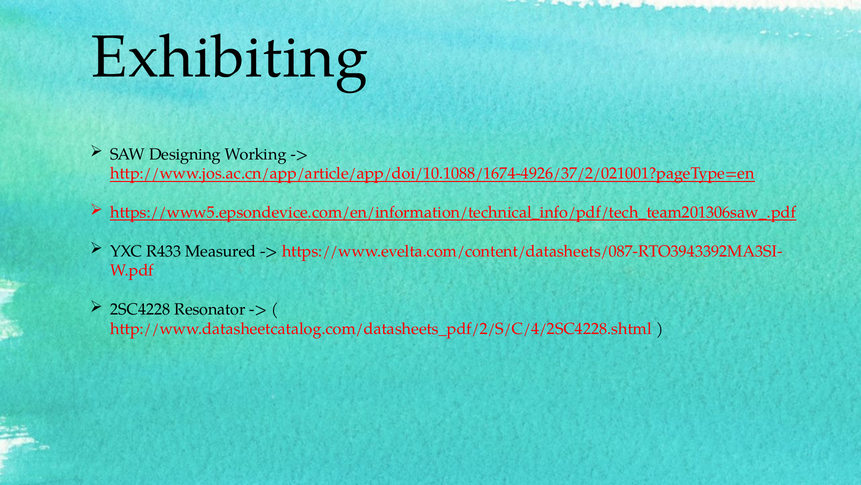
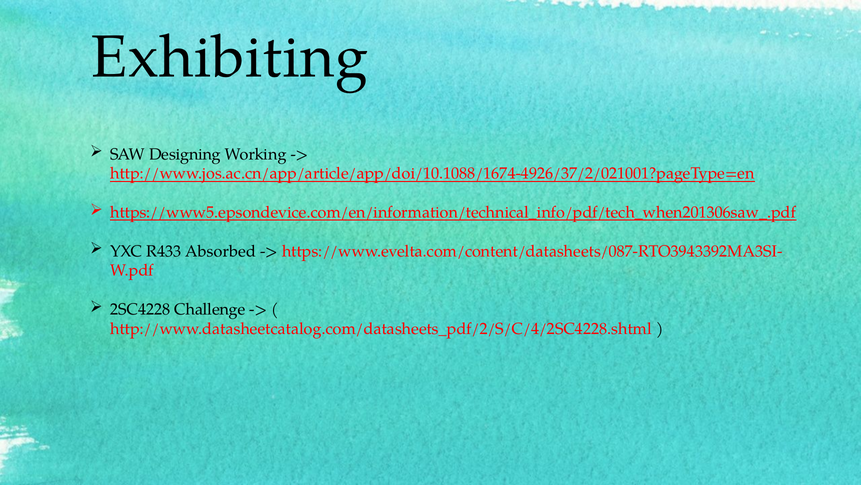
https://www5.epsondevice.com/en/information/technical_info/pdf/tech_team201306saw_.pdf: https://www5.epsondevice.com/en/information/technical_info/pdf/tech_team201306saw_.pdf -> https://www5.epsondevice.com/en/information/technical_info/pdf/tech_when201306saw_.pdf (453, 212)
Measured: Measured -> Absorbed (221, 251)
Resonator: Resonator -> Challenge (210, 309)
